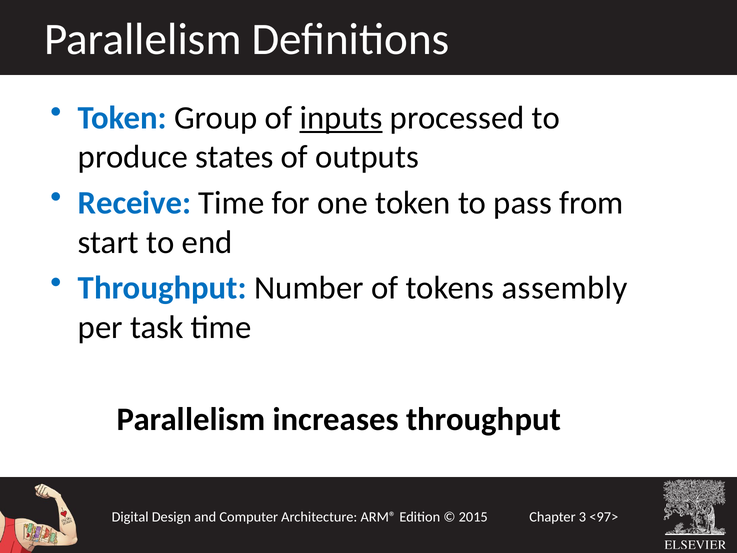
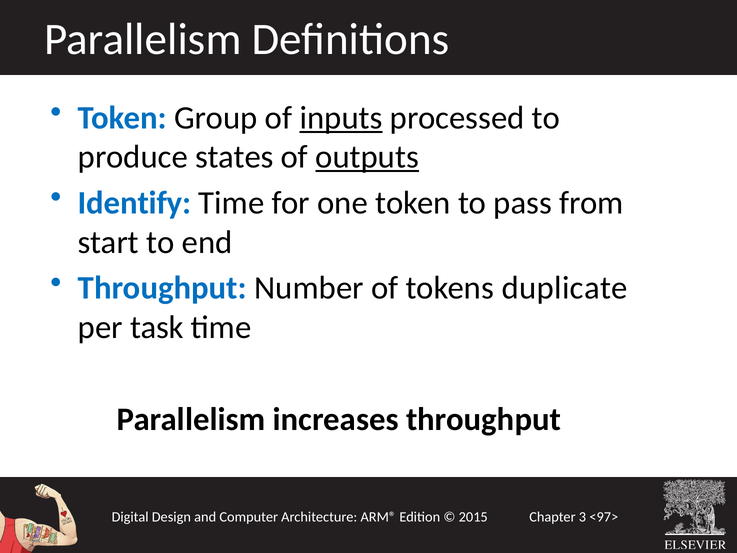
outputs underline: none -> present (367, 157)
Receive: Receive -> Identify (134, 203)
assembly: assembly -> duplicate (565, 288)
